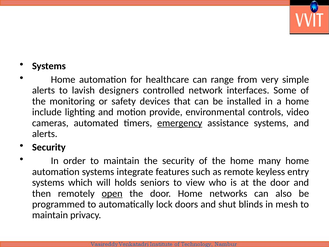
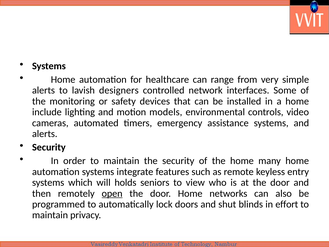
provide: provide -> models (166, 112)
emergency underline: present -> none (180, 123)
mesh: mesh -> effort (287, 204)
